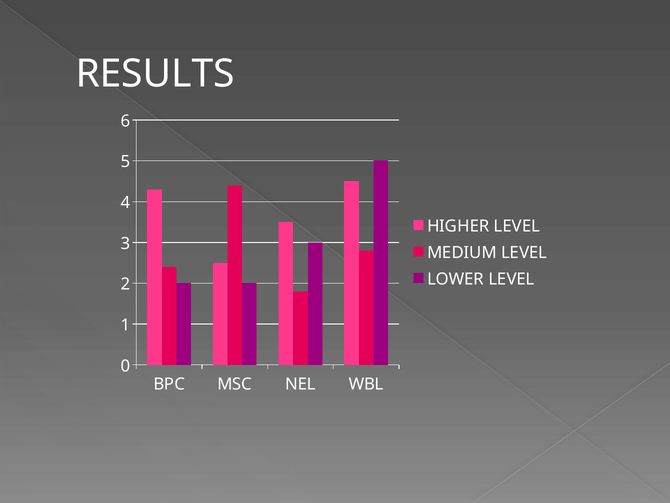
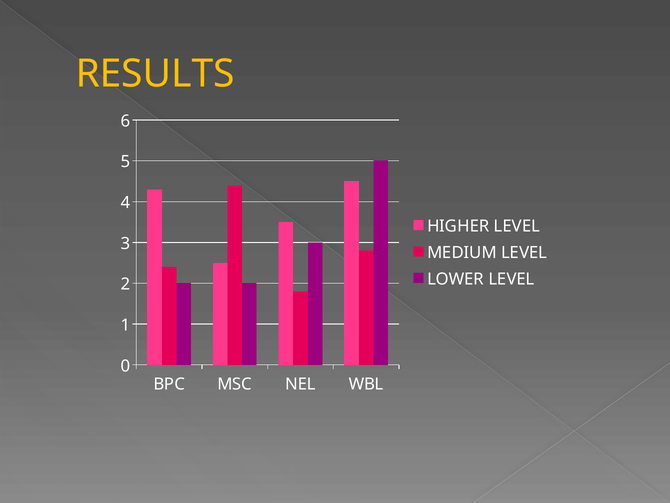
RESULTS colour: white -> yellow (155, 74)
